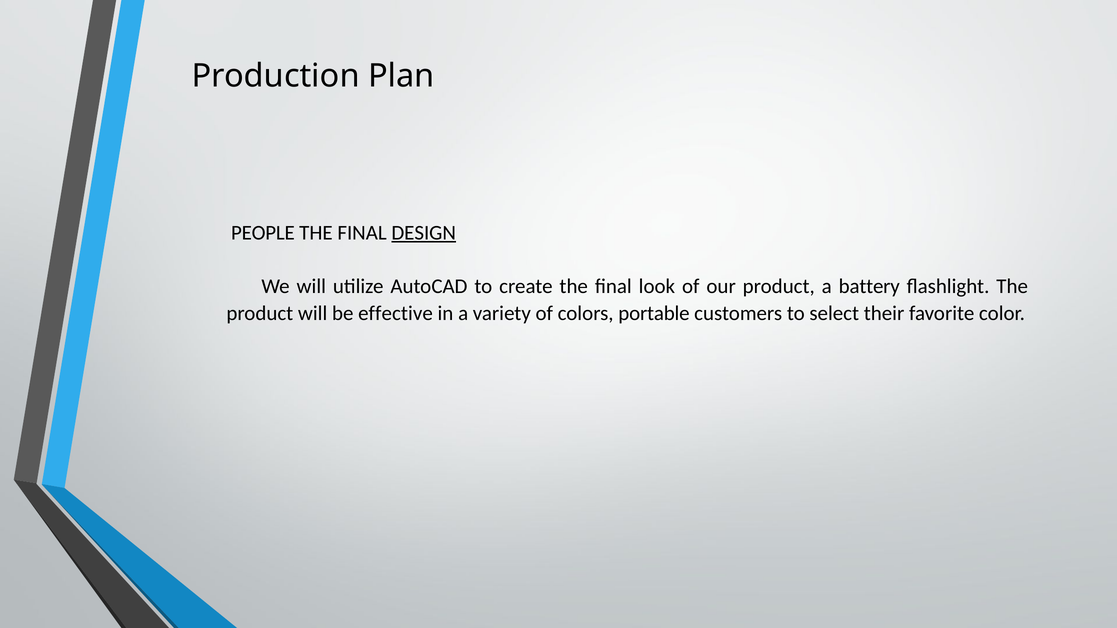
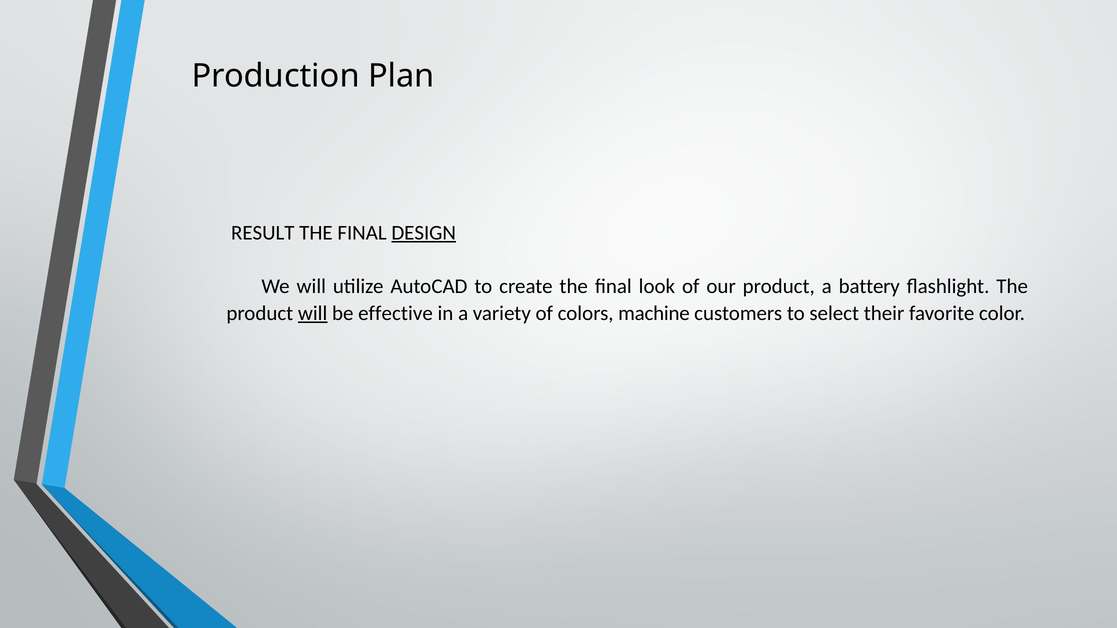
PEOPLE: PEOPLE -> RESULT (263, 233)
will underline: none -> present (313, 313)
portable: portable -> machine (654, 313)
